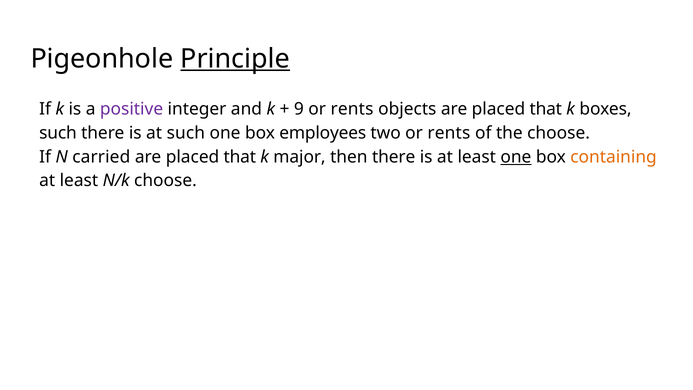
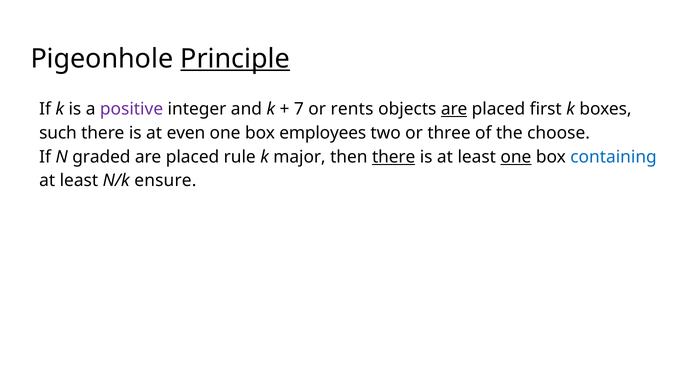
9: 9 -> 7 (299, 109)
are underline: none -> present (454, 109)
that: that -> first (546, 109)
at such: such -> even (186, 133)
two or rents: rents -> three (449, 133)
carried: carried -> graded (101, 157)
that: that -> rule (240, 157)
there underline: none -> present (394, 157)
containing colour: orange -> blue (614, 157)
N/k choose: choose -> ensure (165, 181)
